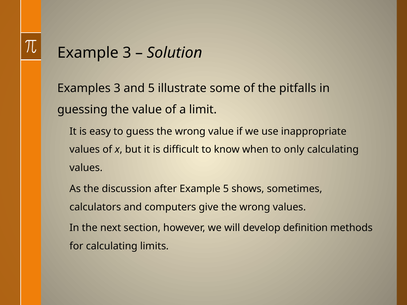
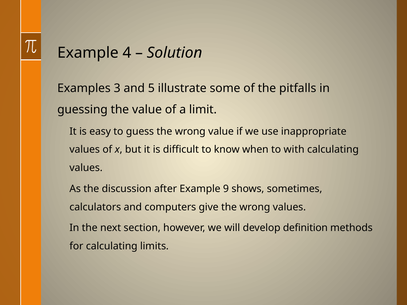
Example 3: 3 -> 4 (127, 53)
only: only -> with (294, 150)
Example 5: 5 -> 9 (226, 189)
